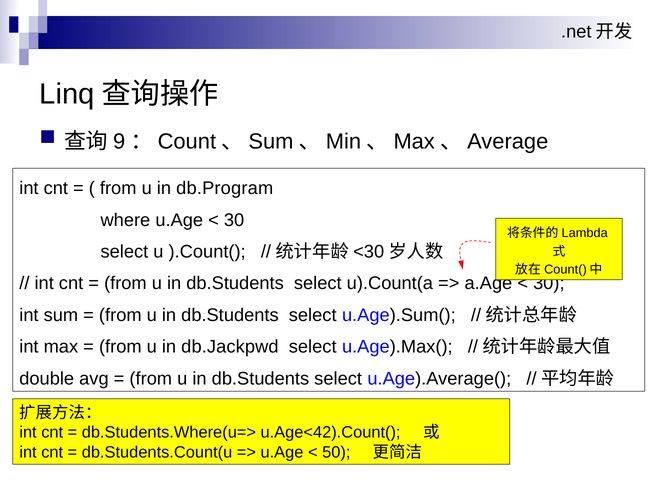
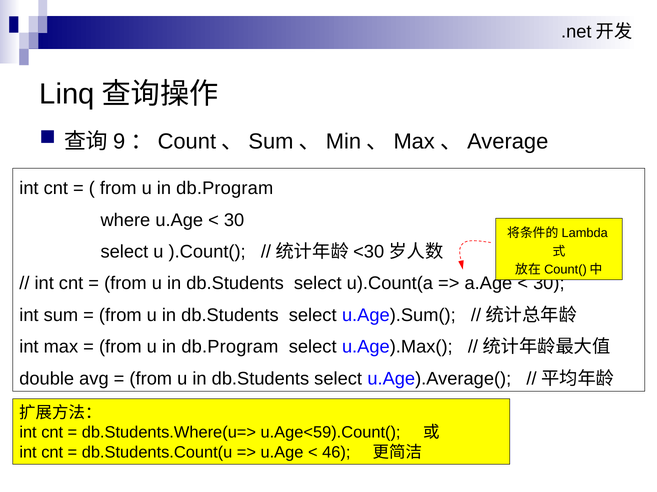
db.Jackpwd: db.Jackpwd -> db.Program (230, 347)
u.Age<42).Count(: u.Age<42).Count( -> u.Age<59).Count( (331, 433)
50: 50 -> 46 (336, 453)
